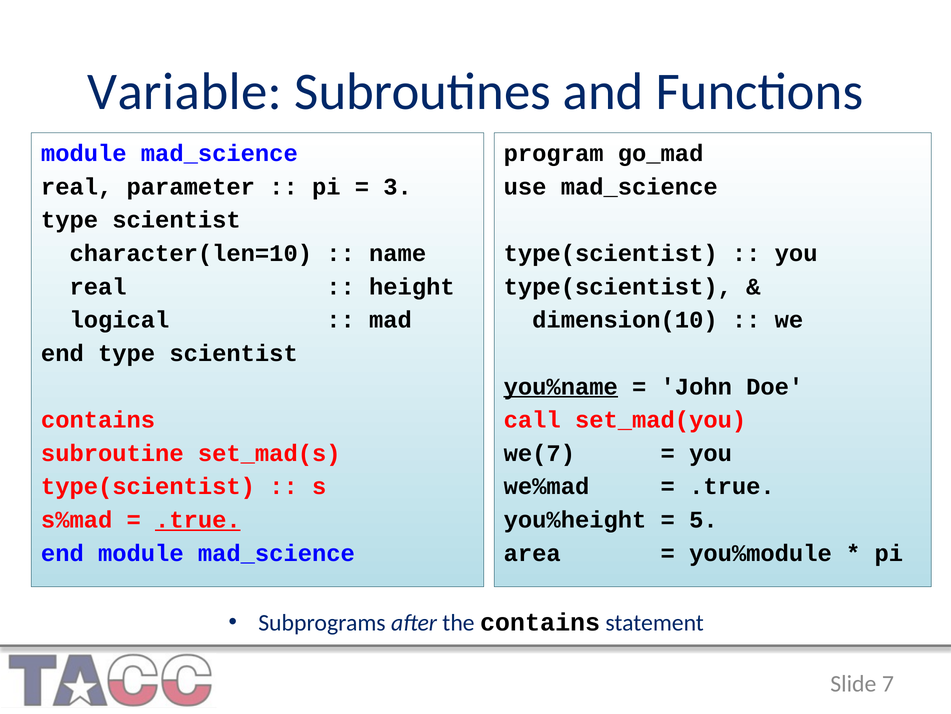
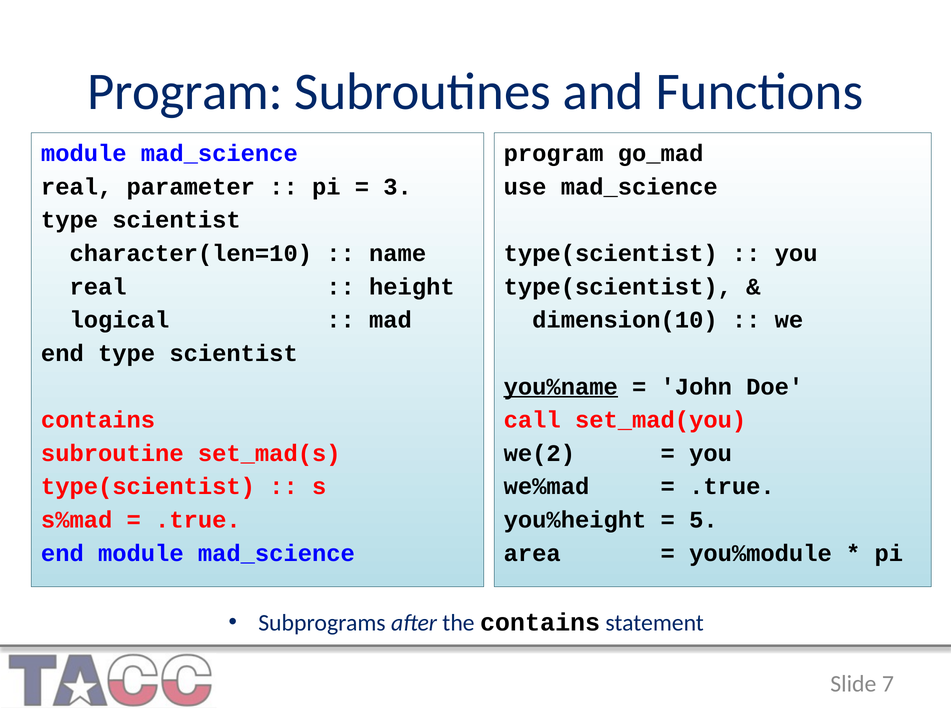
Variable: Variable -> Program (185, 92)
we(7: we(7 -> we(2 (539, 453)
.true underline: present -> none (198, 519)
